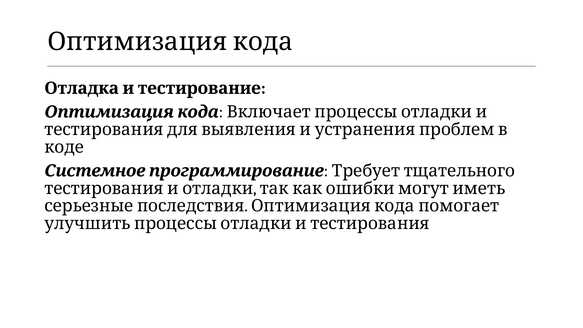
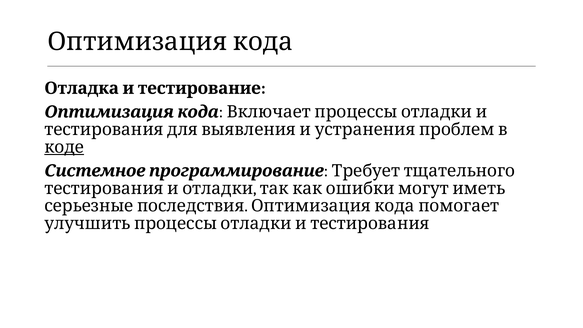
коде underline: none -> present (64, 147)
